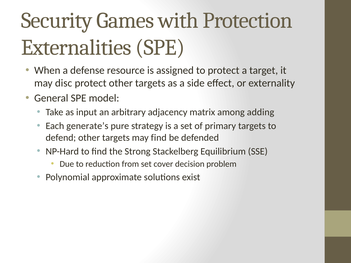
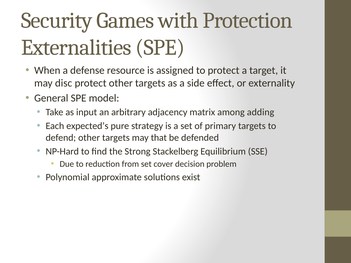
generate’s: generate’s -> expected’s (87, 126)
may find: find -> that (159, 138)
